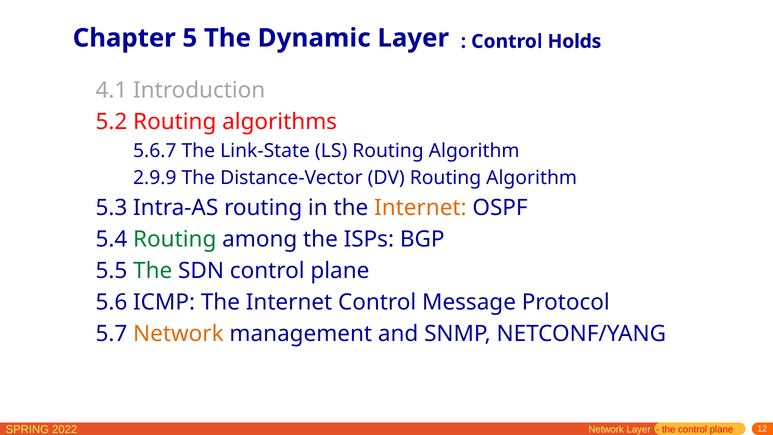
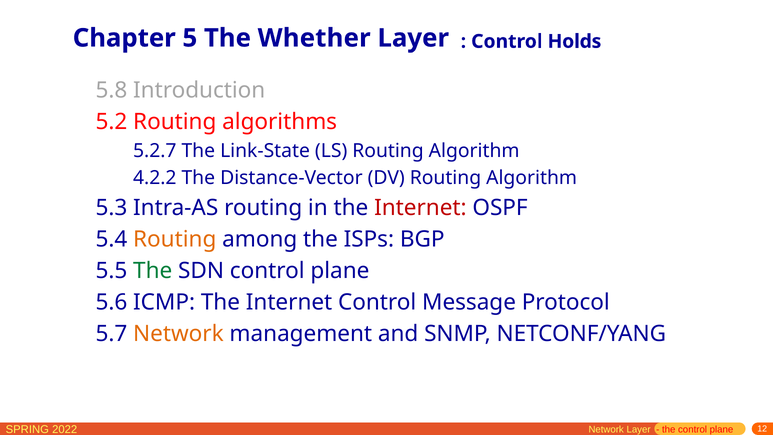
Dynamic: Dynamic -> Whether (314, 38)
4.1: 4.1 -> 5.8 (111, 90)
5.6.7: 5.6.7 -> 5.2.7 (155, 151)
2.9.9: 2.9.9 -> 4.2.2 (155, 178)
Internet colour: orange -> red (420, 208)
Routing colour: green -> orange (175, 239)
